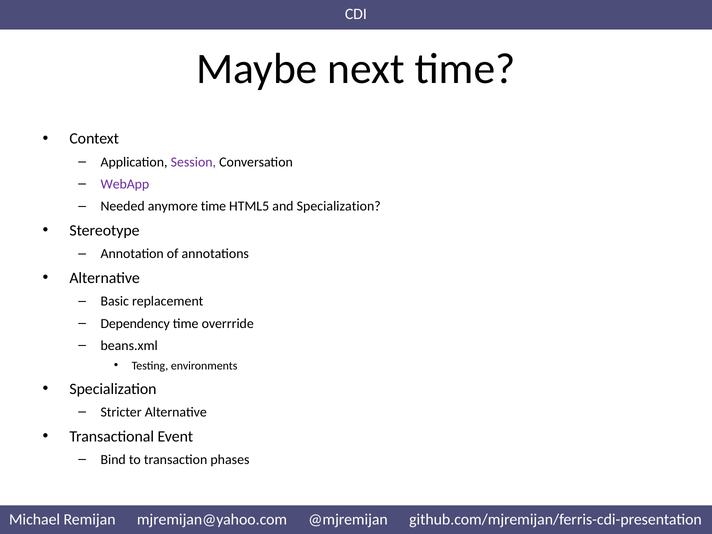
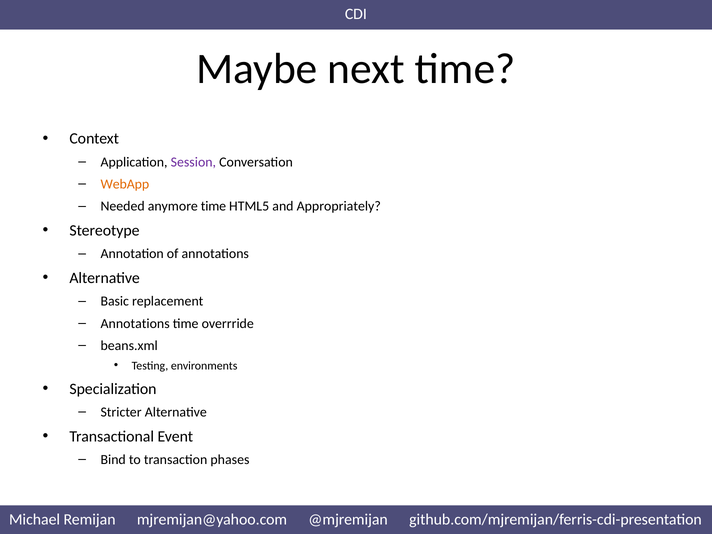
WebApp colour: purple -> orange (125, 184)
and Specialization: Specialization -> Appropriately (339, 206)
Dependency: Dependency -> Annotations (135, 323)
